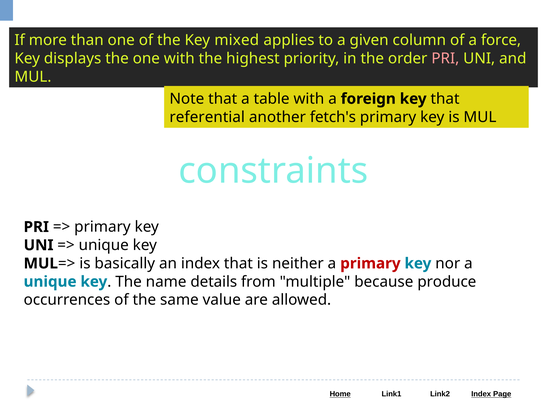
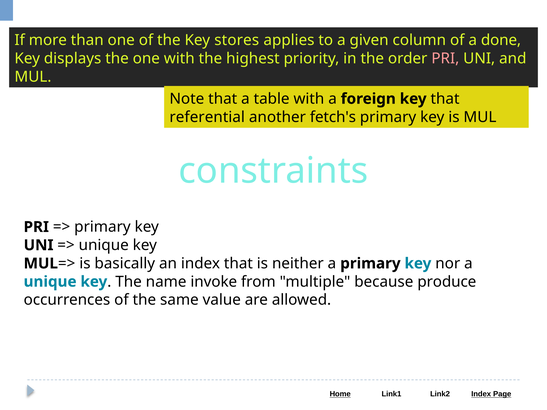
mixed: mixed -> stores (237, 40)
force: force -> done (501, 40)
primary colour: red -> black (370, 264)
details: details -> invoke (214, 282)
